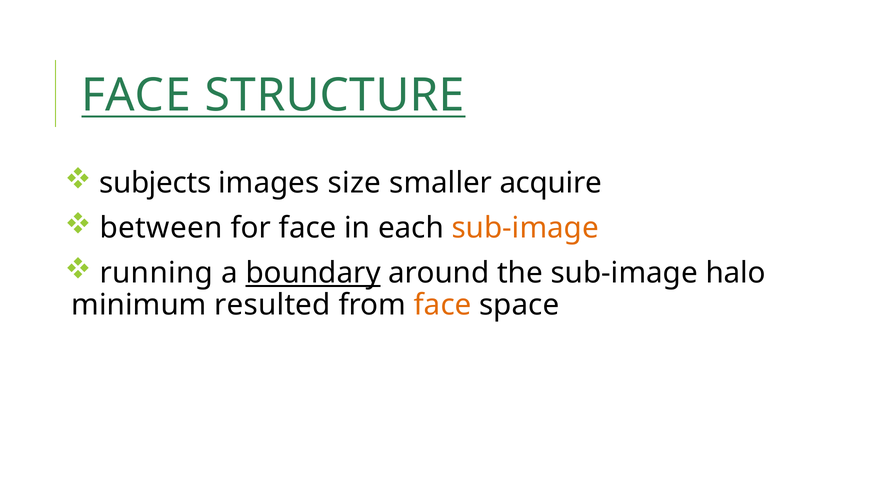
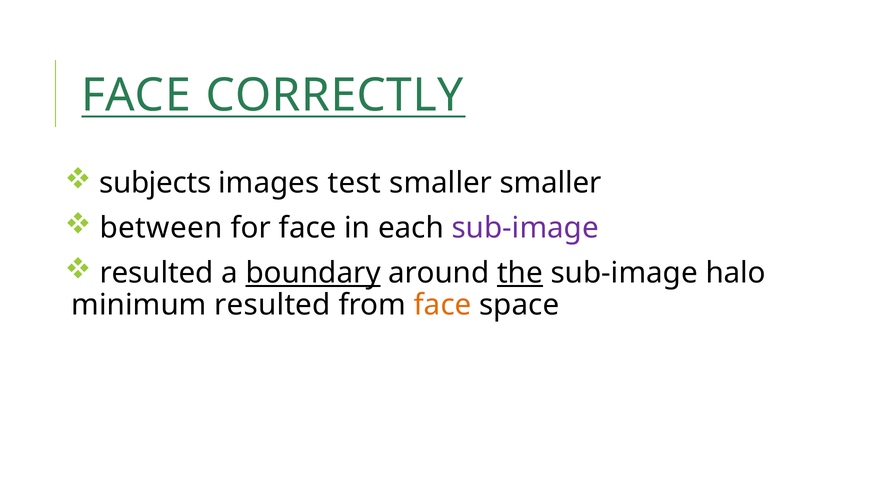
STRUCTURE: STRUCTURE -> CORRECTLY (335, 95)
size: size -> test (354, 183)
smaller acquire: acquire -> smaller (551, 183)
sub-image colour: orange -> purple (525, 228)
running: running -> resulted (157, 273)
the underline: none -> present (520, 273)
